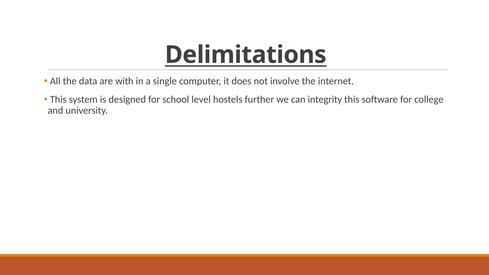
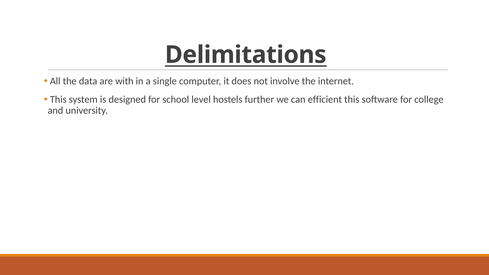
integrity: integrity -> efficient (325, 99)
